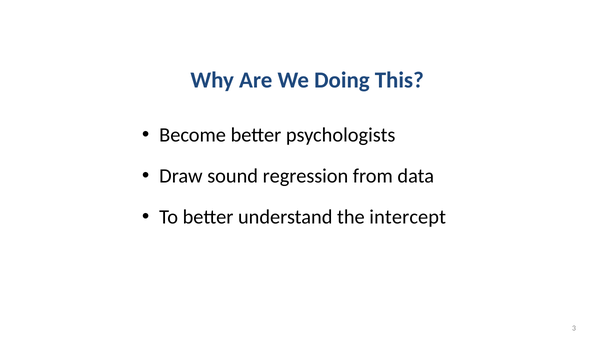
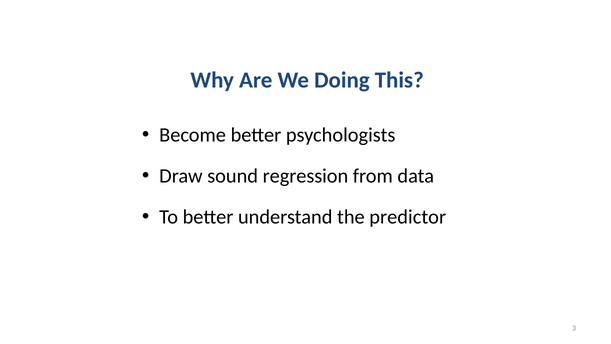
intercept: intercept -> predictor (408, 217)
